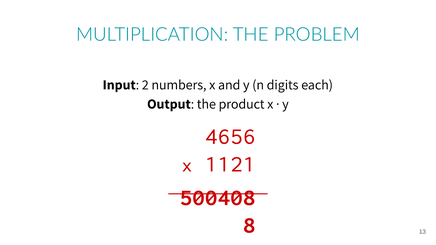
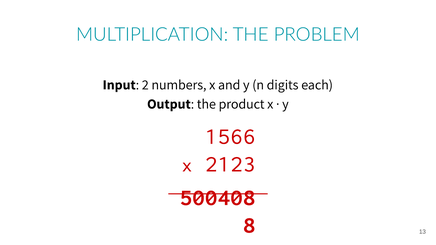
4656: 4656 -> 1566 (230, 136)
1121: 1121 -> 2123 (230, 164)
